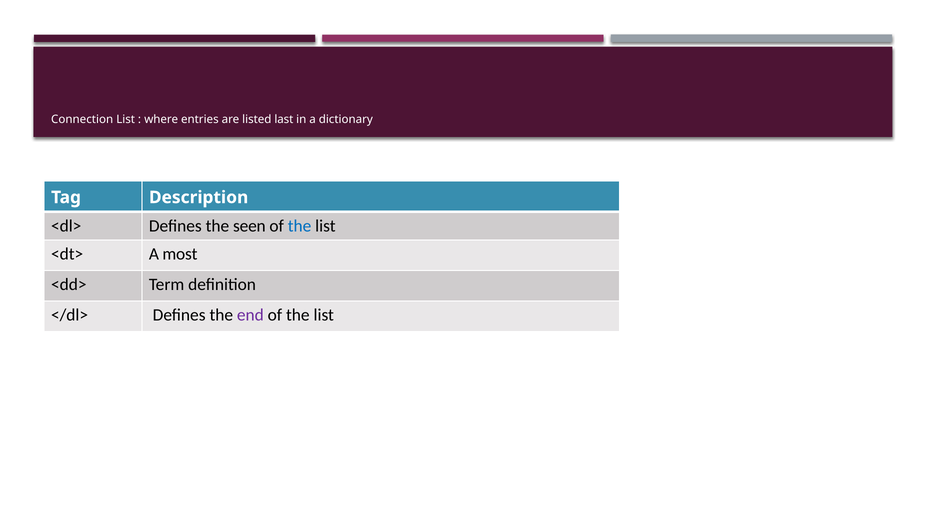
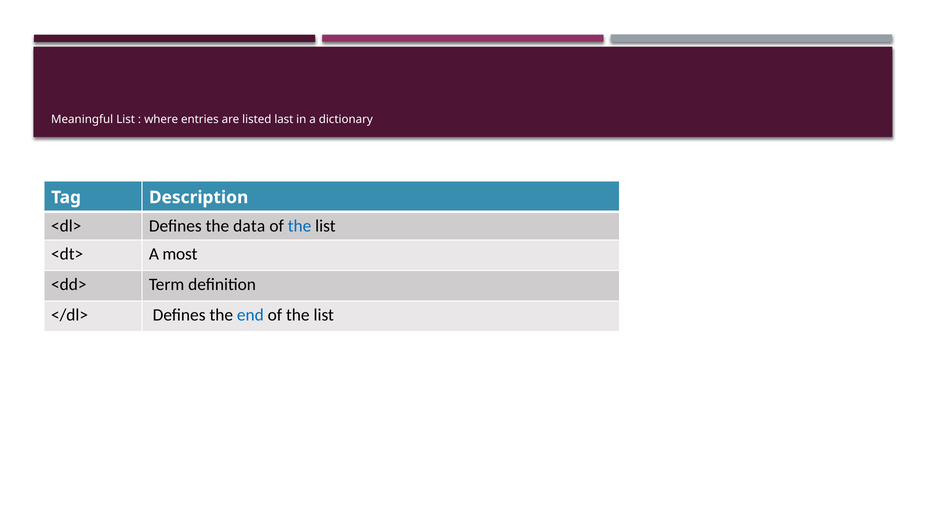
Connection: Connection -> Meaningful (82, 120)
seen: seen -> data (249, 226)
end colour: purple -> blue (250, 315)
